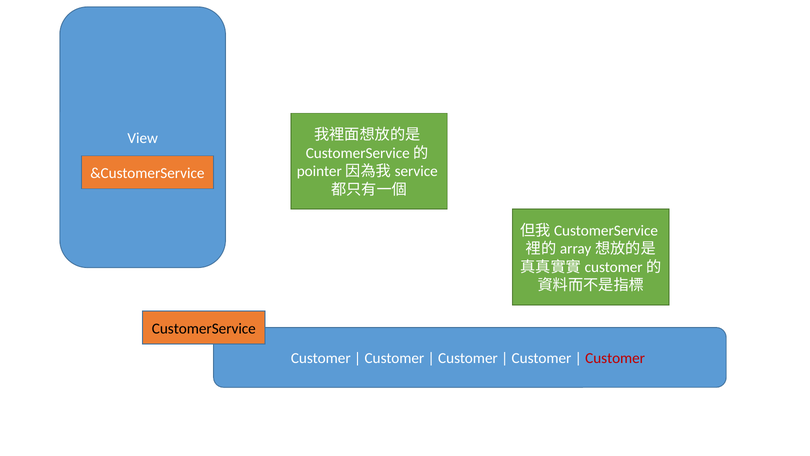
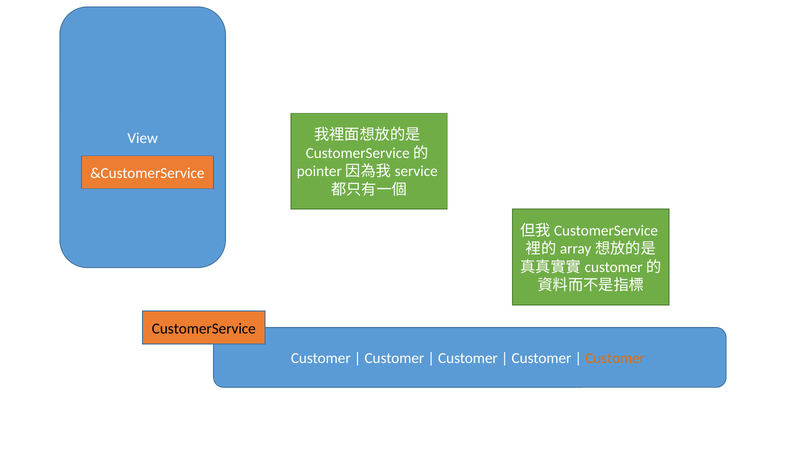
Customer colour: red -> orange (615, 358)
